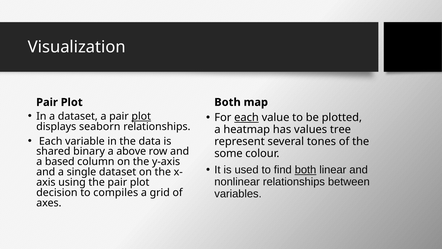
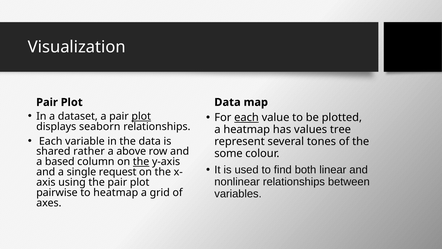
Both: Both -> Data (227, 102)
binary: binary -> rather (89, 151)
the underline: none -> present (141, 162)
both underline: present -> none (306, 170)
single dataset: dataset -> request (118, 172)
decision: decision -> pairwise (57, 192)
to compiles: compiles -> heatmap (116, 192)
